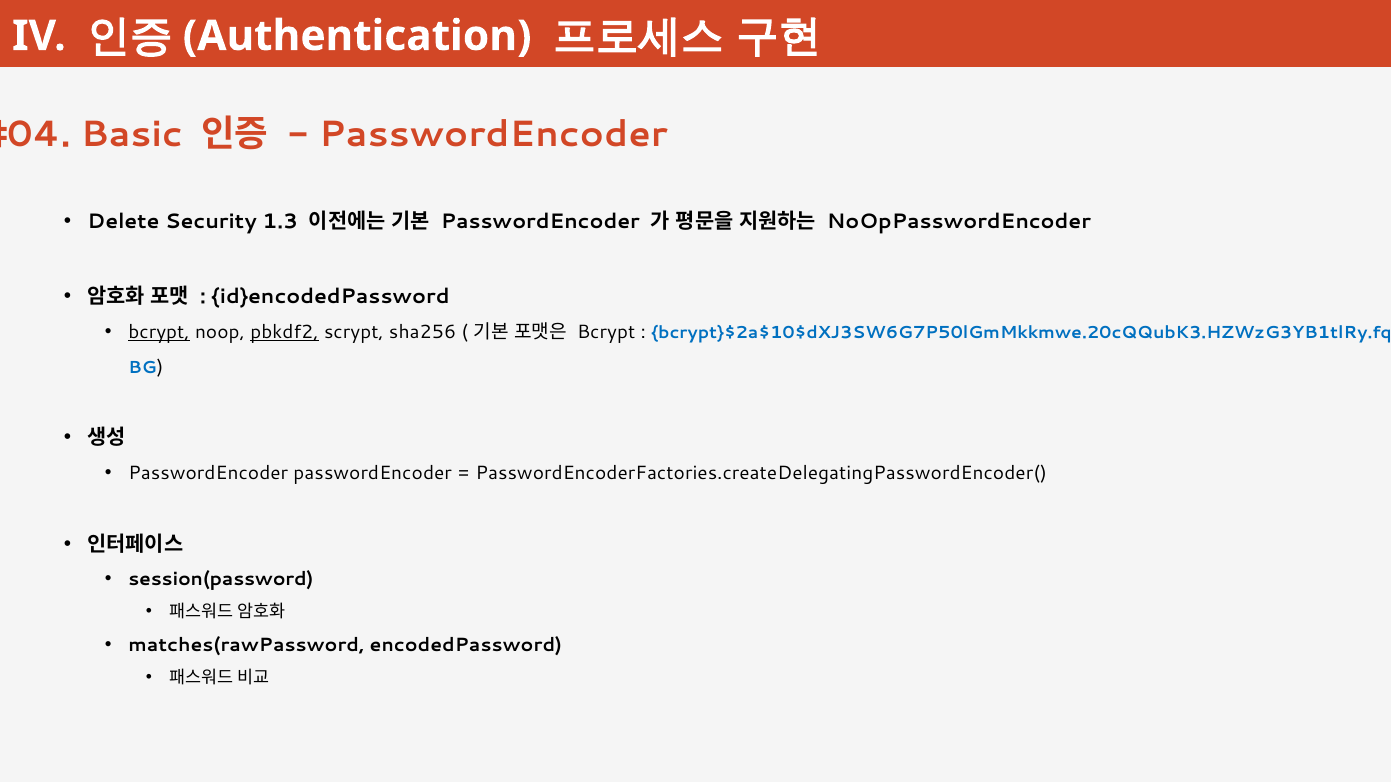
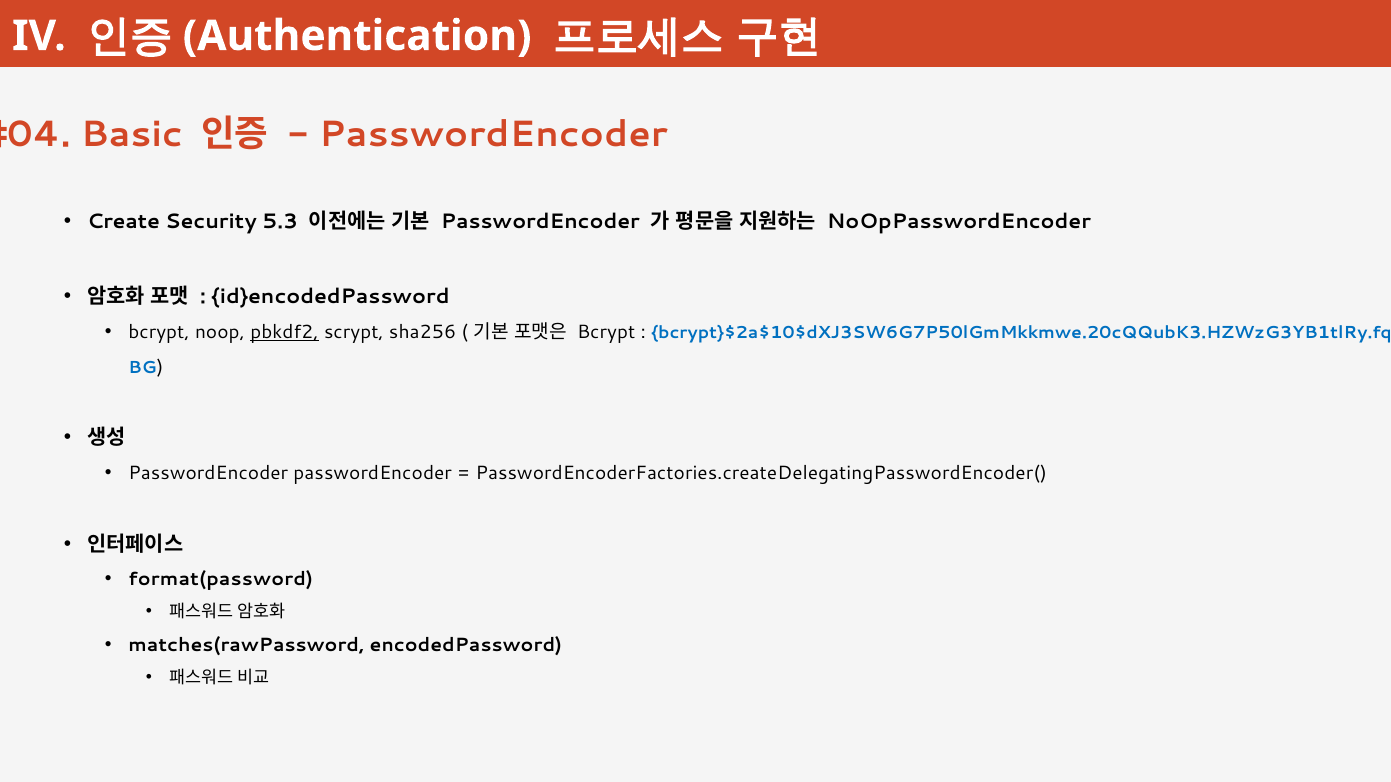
Delete: Delete -> Create (123, 222)
1.3: 1.3 -> 5.3 (280, 222)
bcrypt underline: present -> none (159, 333)
session(password: session(password -> format(password (221, 580)
